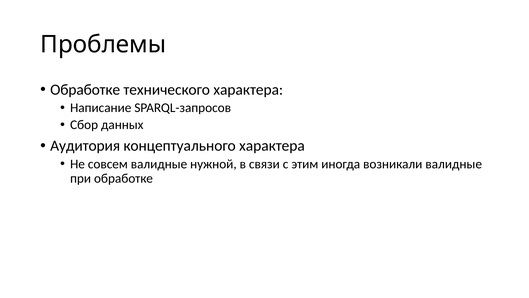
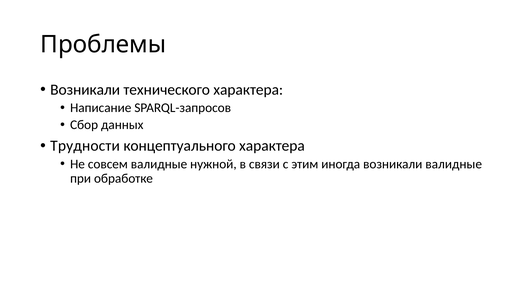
Обработке: Обработке -> Возникали (85, 89)
Аудитория: Аудитория -> Трудности (85, 146)
